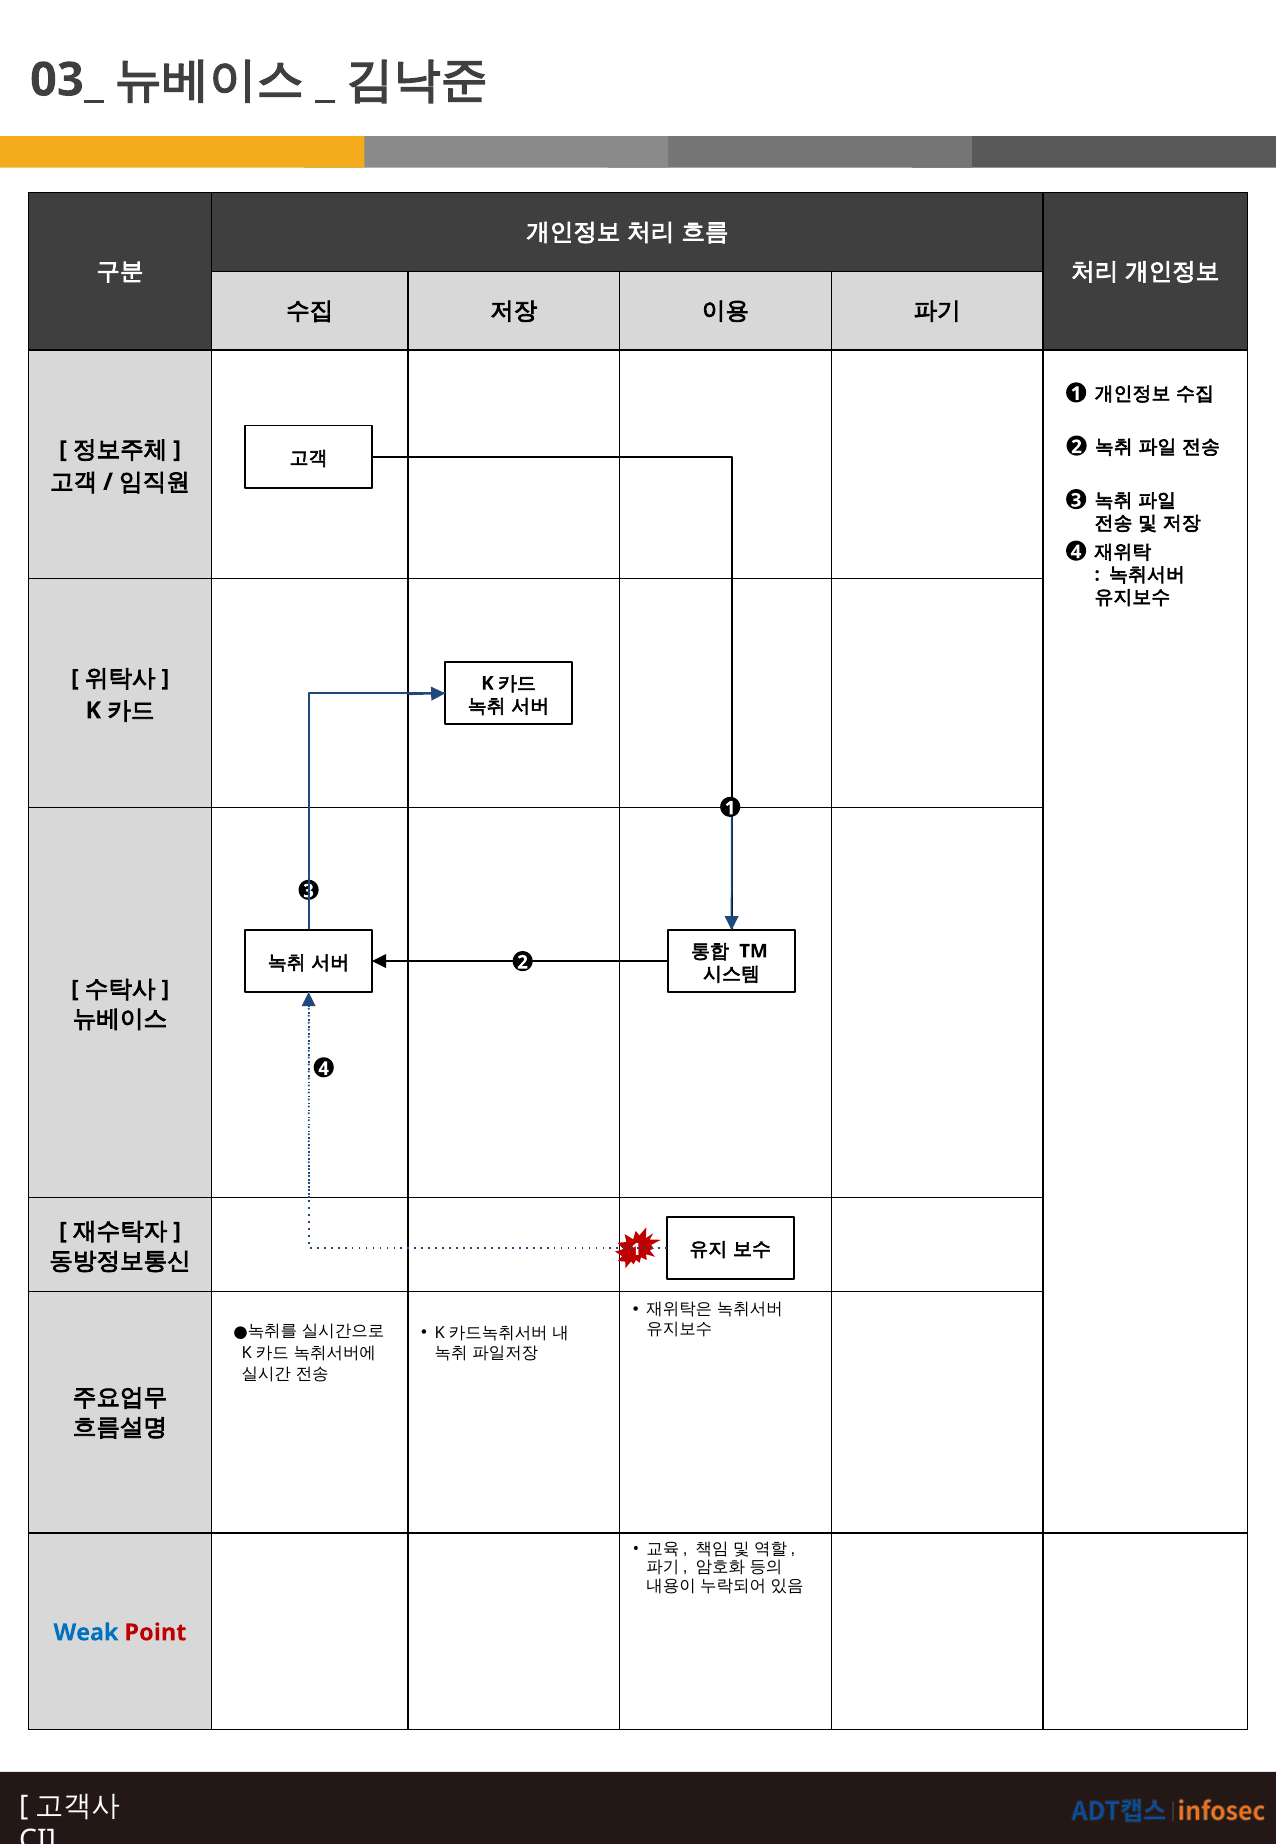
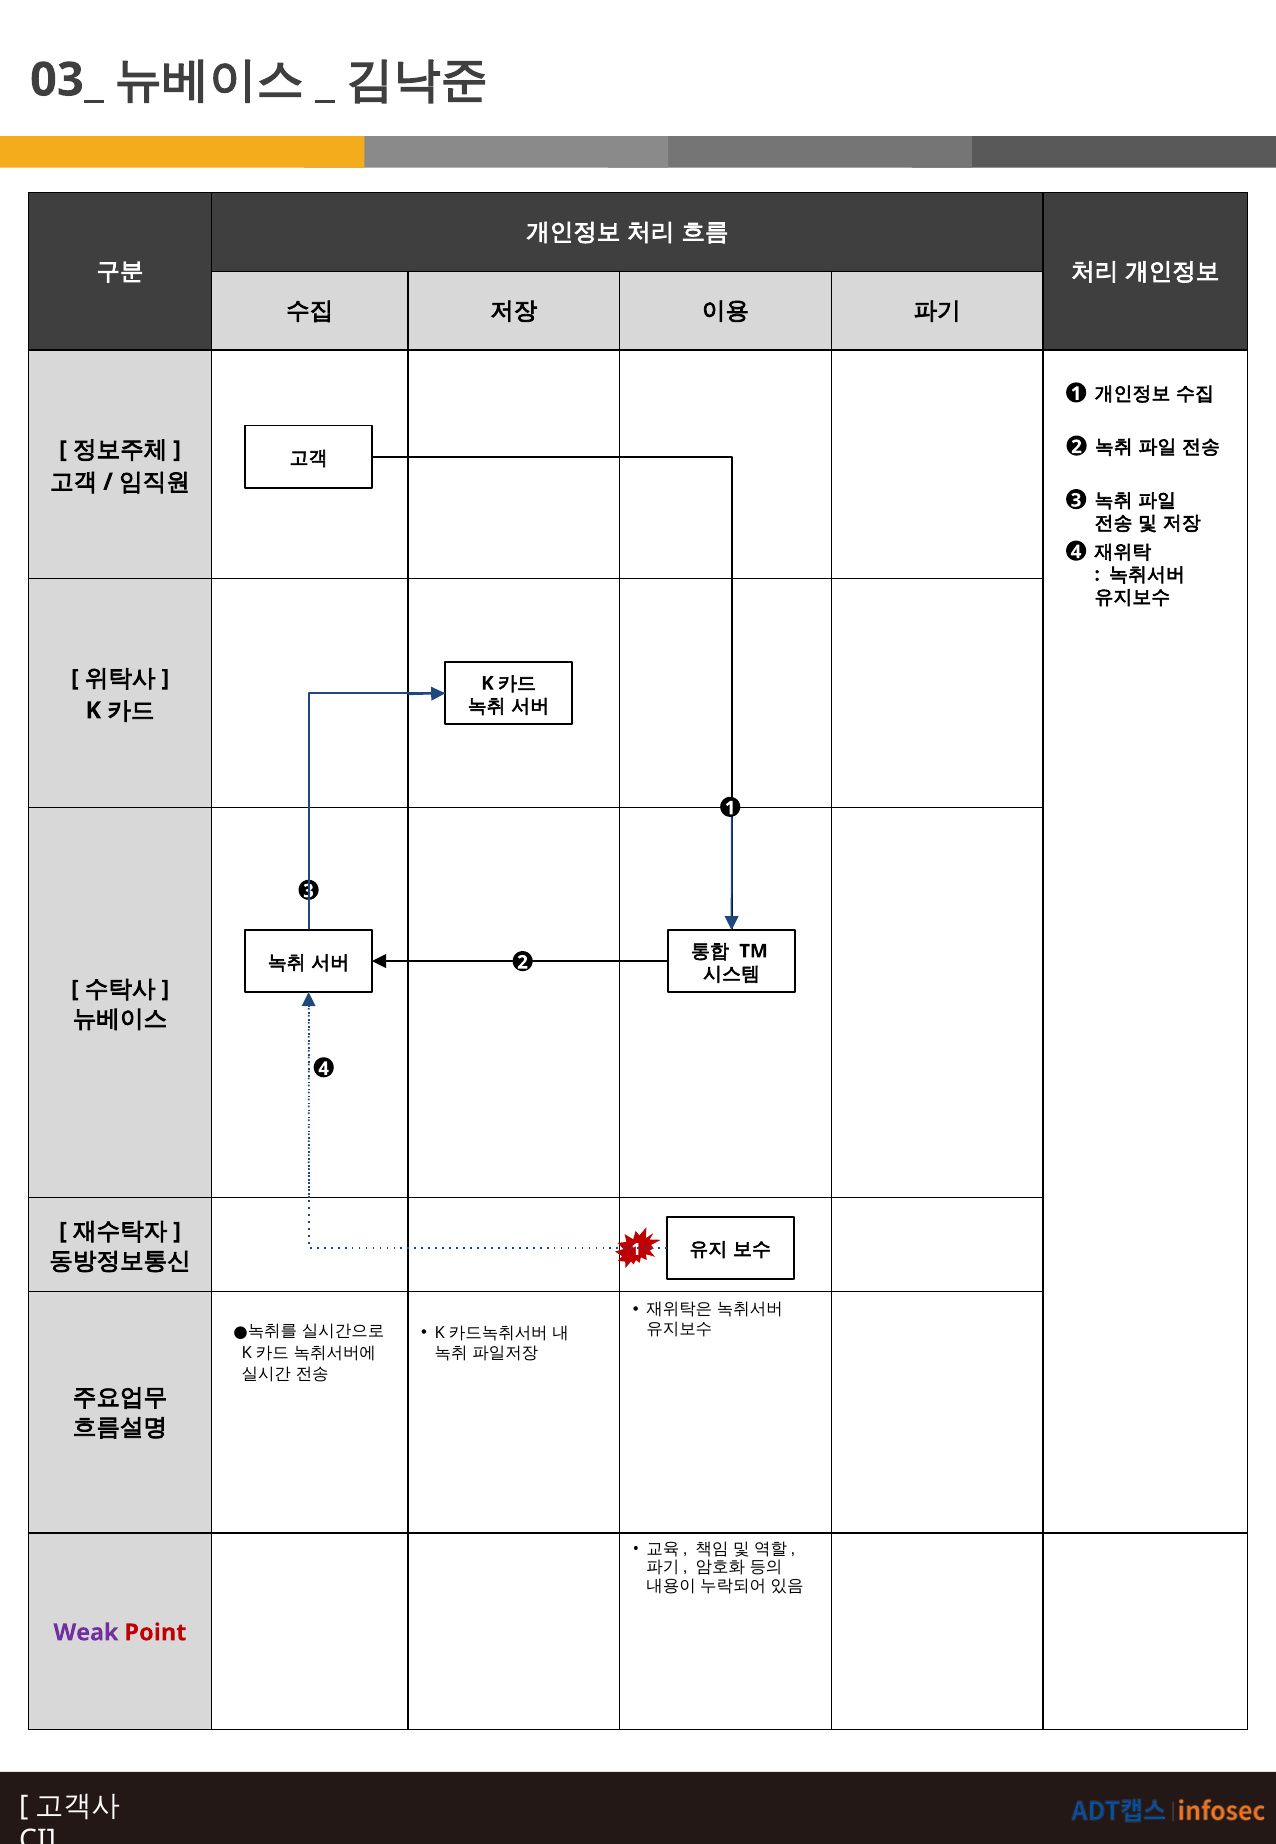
Weak colour: blue -> purple (86, 1632)
